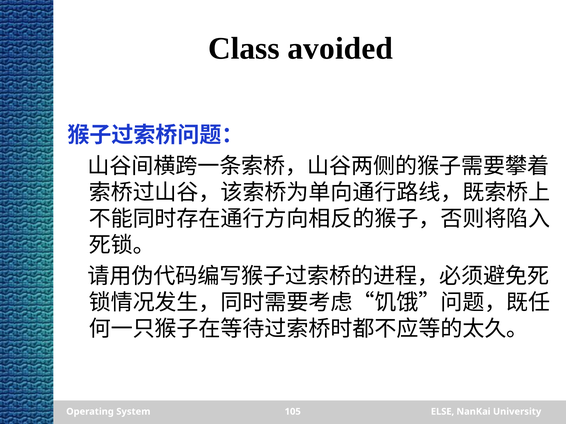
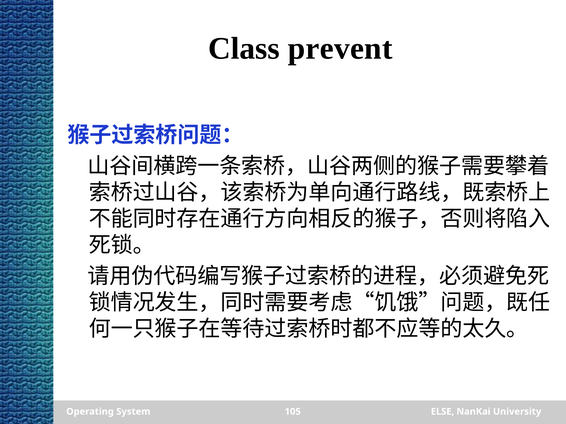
avoided: avoided -> prevent (340, 49)
